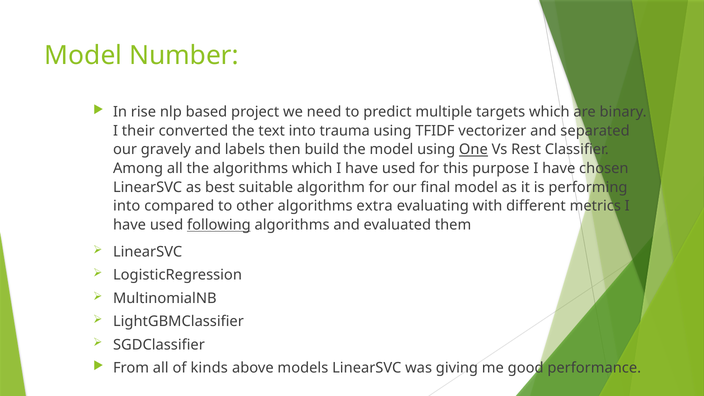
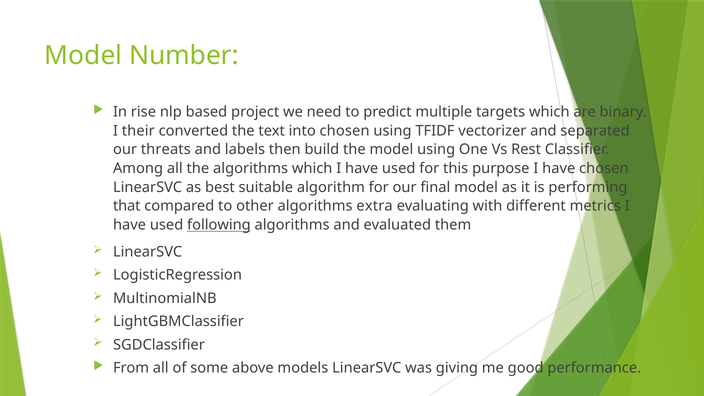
into trauma: trauma -> chosen (345, 131)
gravely: gravely -> threats (166, 150)
One underline: present -> none (473, 150)
into: into -> that (127, 206)
kinds: kinds -> some (209, 368)
